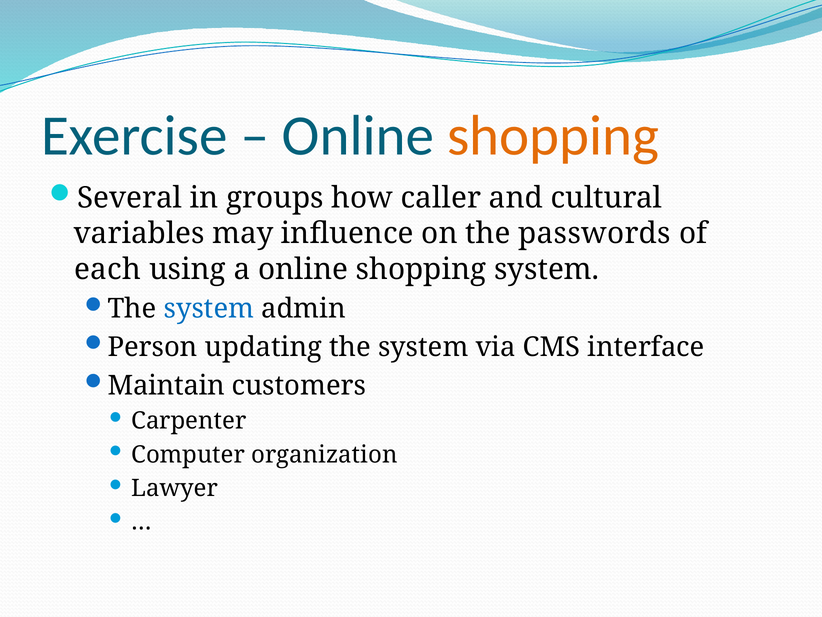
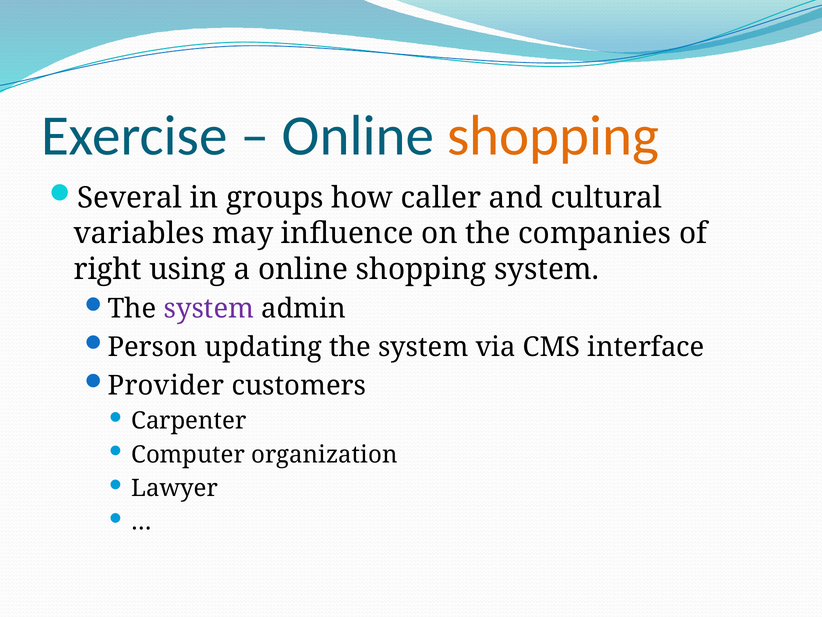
passwords: passwords -> companies (595, 234)
each: each -> right (108, 269)
system colour: blue -> purple (209, 309)
Maintain: Maintain -> Provider (166, 385)
